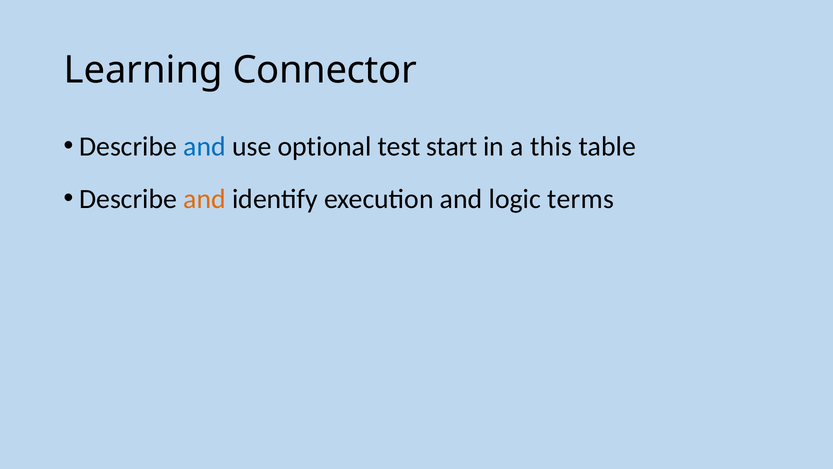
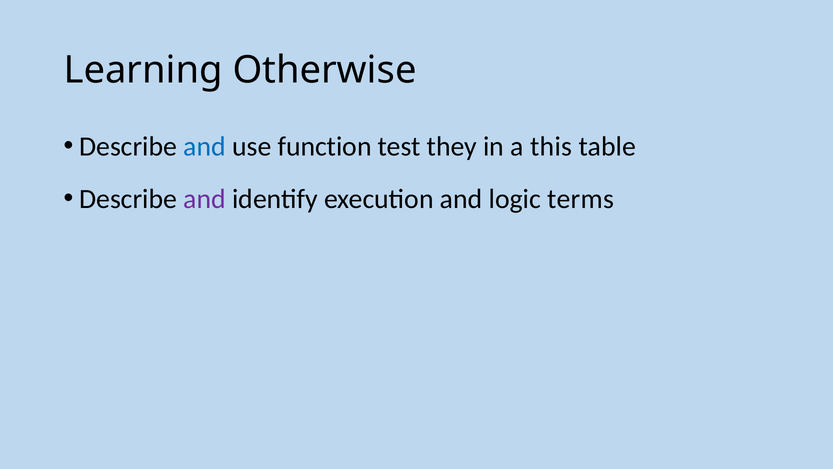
Connector: Connector -> Otherwise (325, 70)
optional: optional -> function (325, 146)
start: start -> they (452, 146)
and colour: orange -> purple (205, 199)
